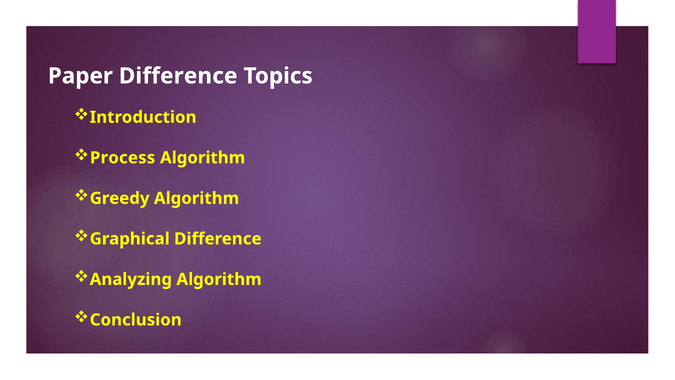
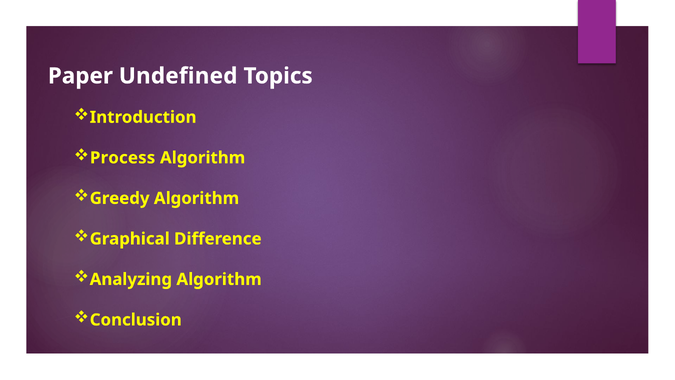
Paper Difference: Difference -> Undefined (178, 76)
